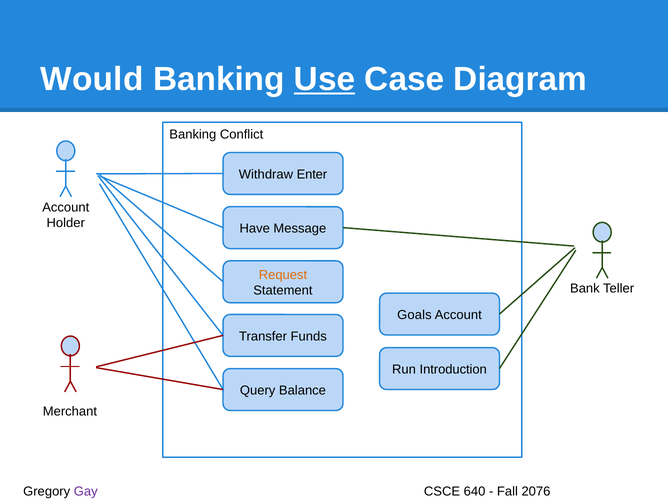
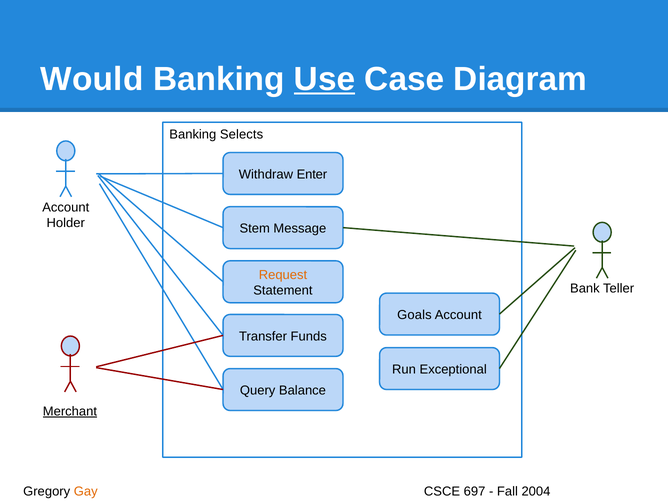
Conflict: Conflict -> Selects (242, 135)
Have: Have -> Stem (255, 229)
Introduction: Introduction -> Exceptional (453, 369)
Merchant underline: none -> present (70, 411)
Gay colour: purple -> orange (86, 491)
640: 640 -> 697 (475, 491)
2076: 2076 -> 2004 (536, 491)
